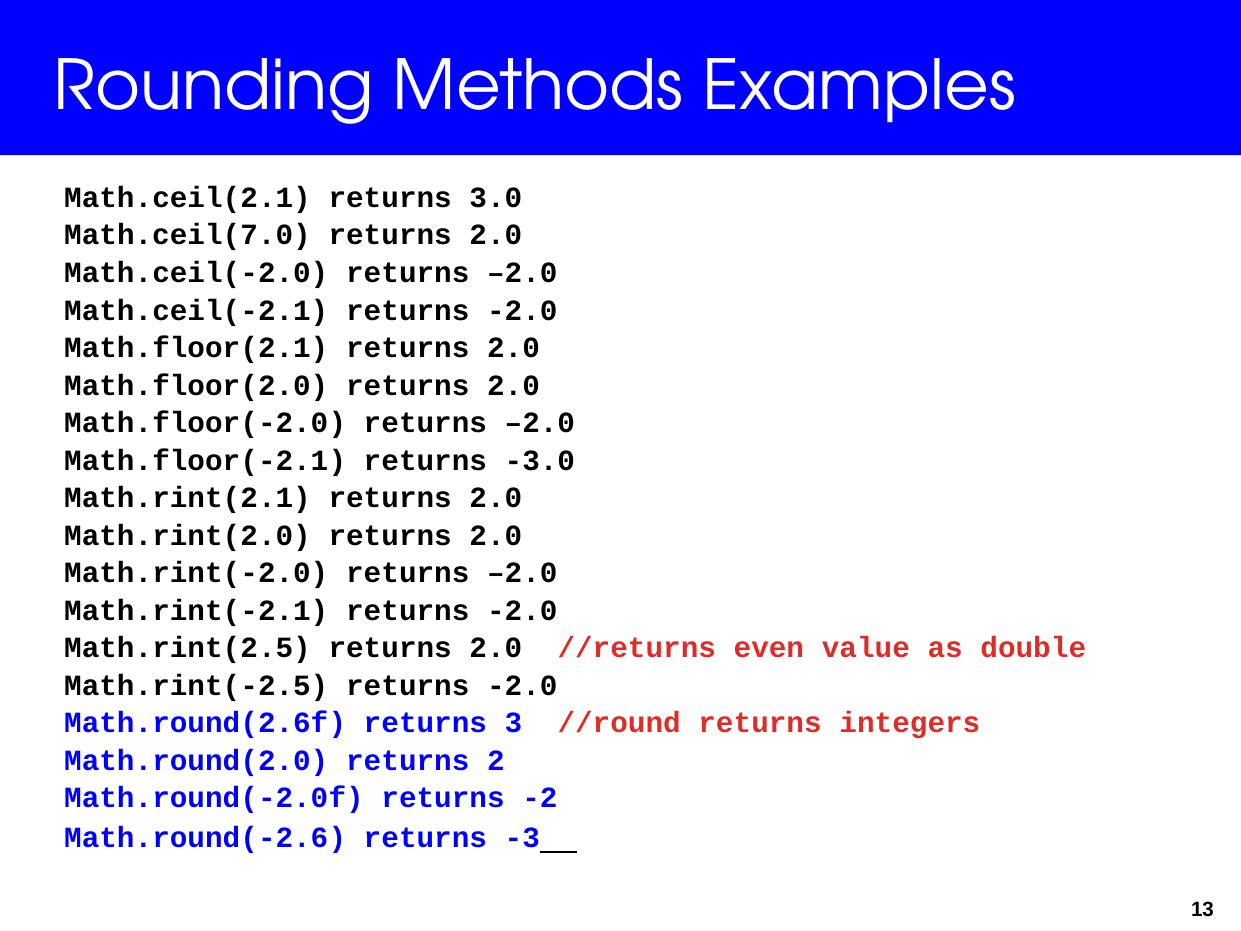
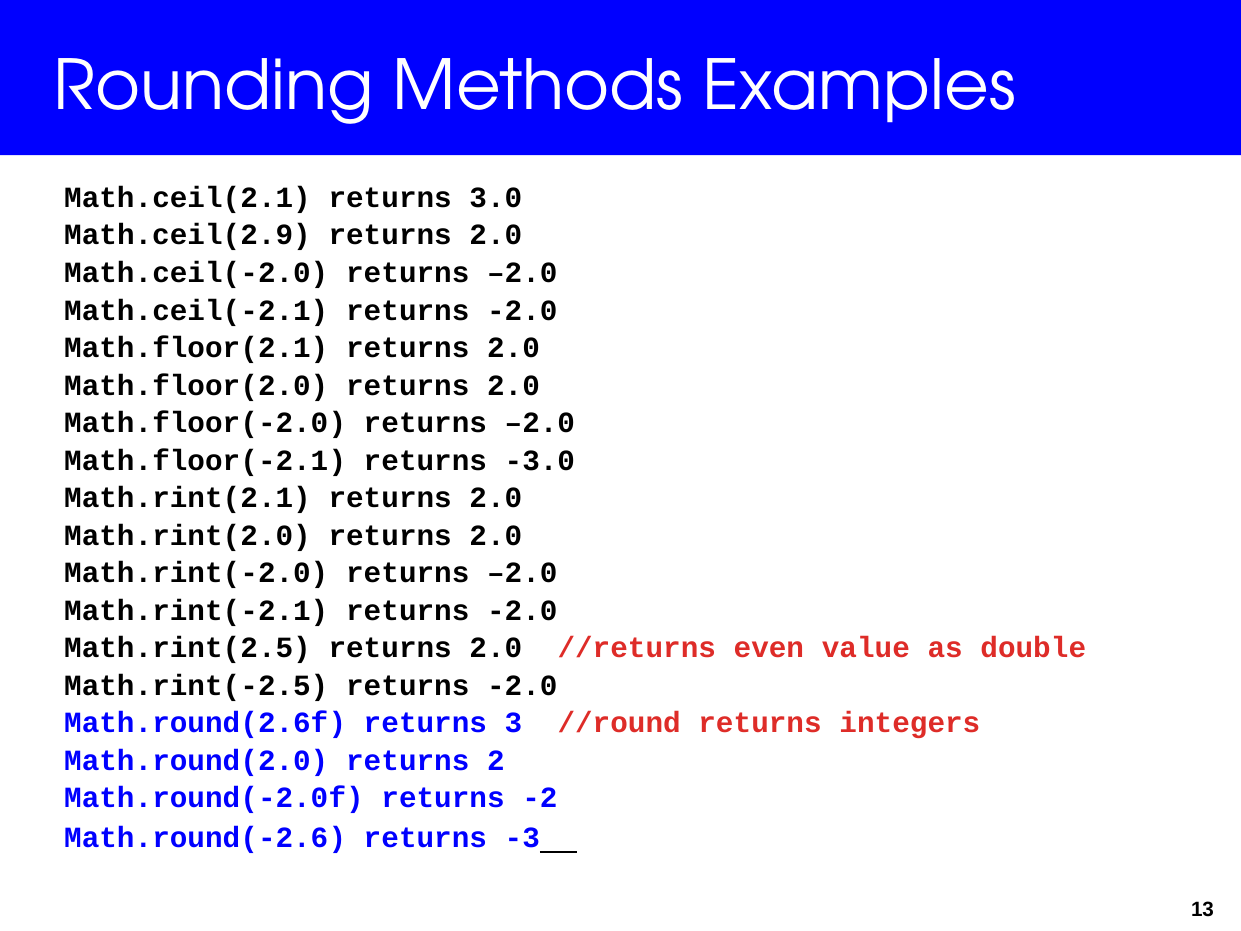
Math.ceil(7.0: Math.ceil(7.0 -> Math.ceil(2.9 (187, 235)
